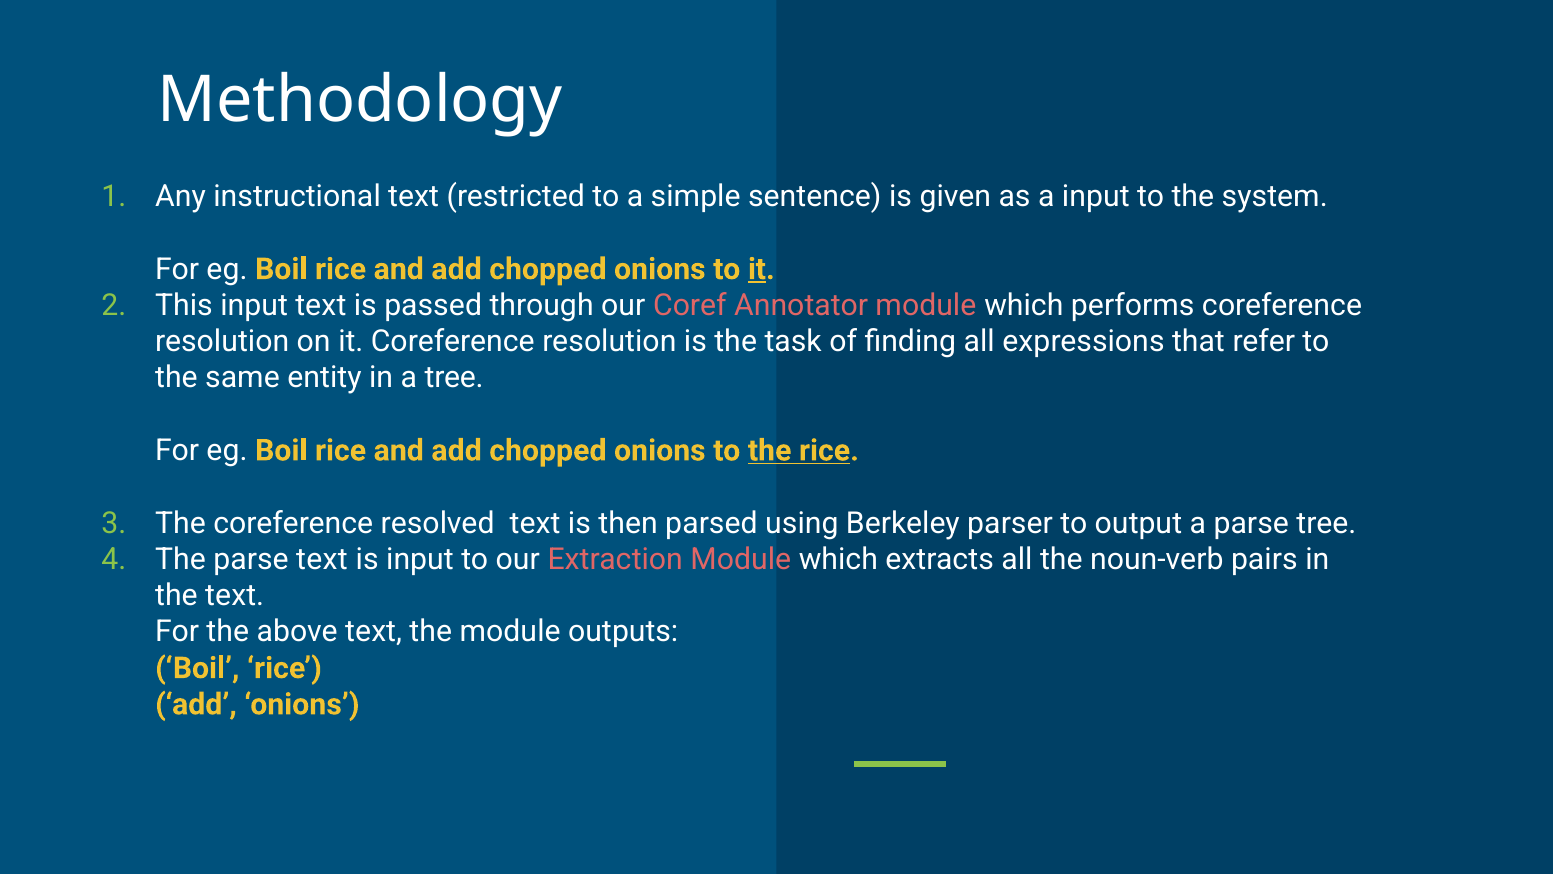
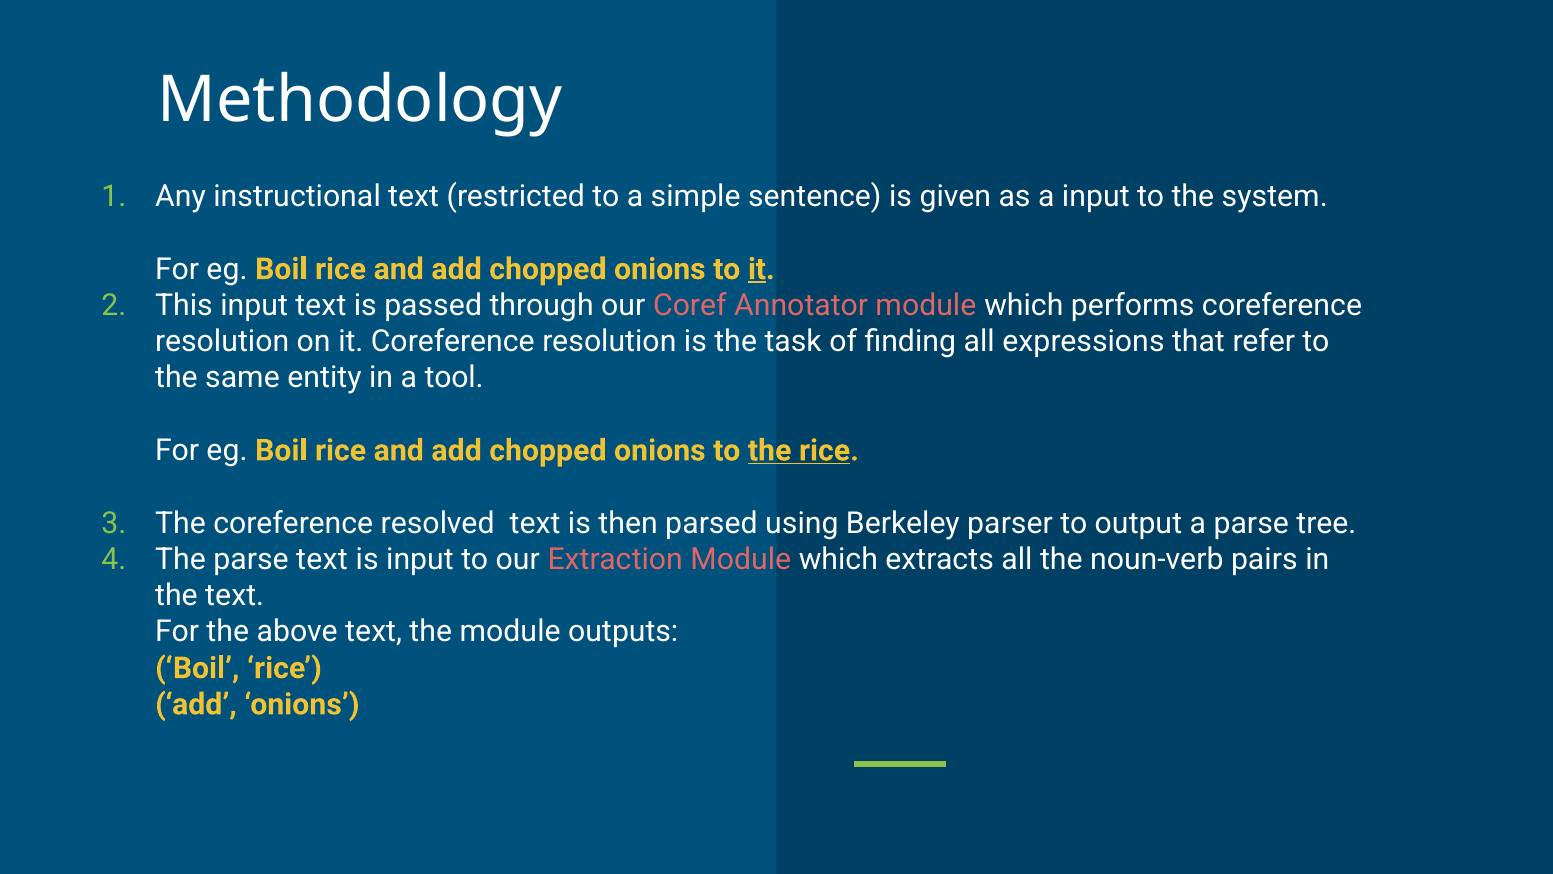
a tree: tree -> tool (454, 378)
